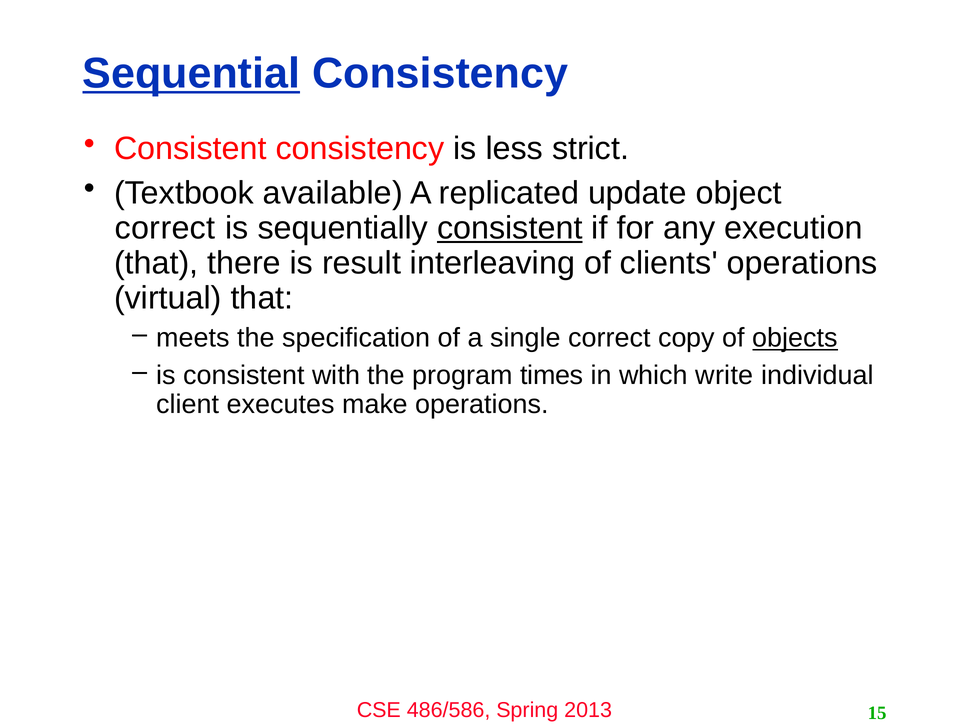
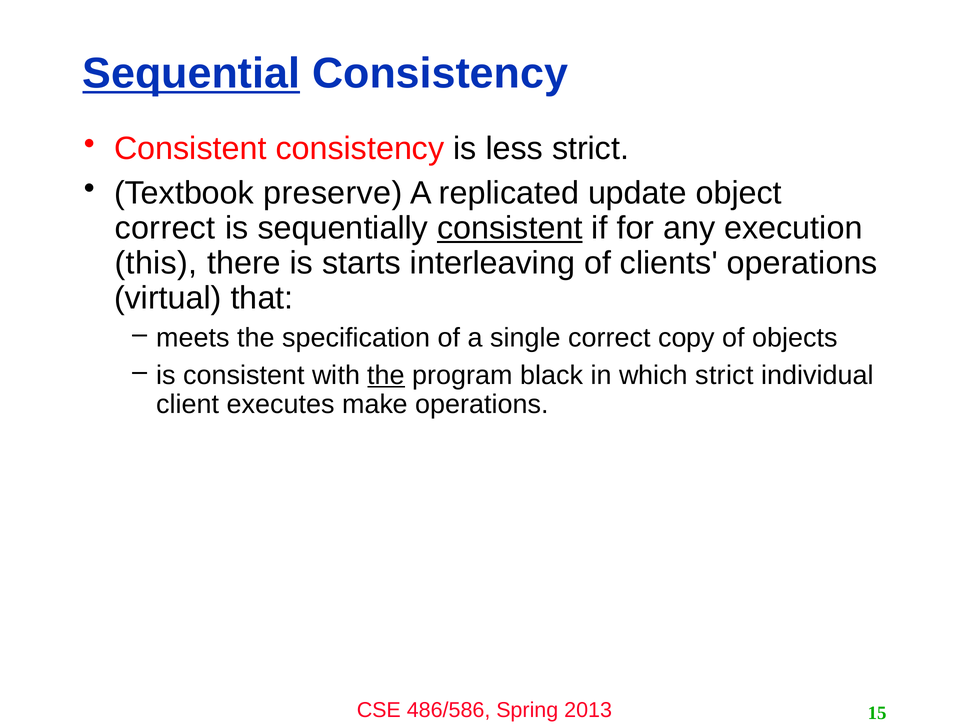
available: available -> preserve (333, 193)
that: that -> this (156, 263)
result: result -> starts (362, 263)
objects underline: present -> none (795, 338)
the underline: none -> present (386, 375)
times: times -> black (552, 375)
which write: write -> strict (724, 375)
